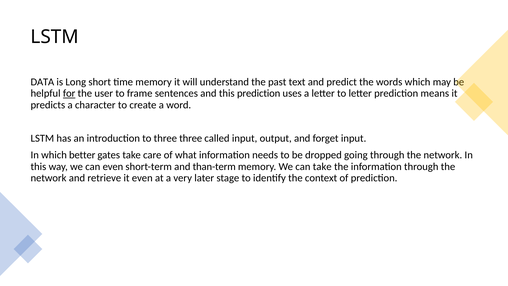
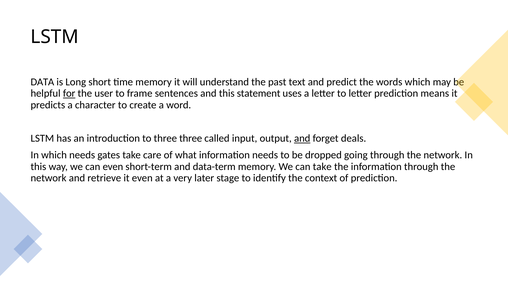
this prediction: prediction -> statement (259, 93)
and underline: none -> present (302, 138)
forget input: input -> deals (354, 138)
which better: better -> needs (82, 155)
than-term: than-term -> data-term (214, 166)
